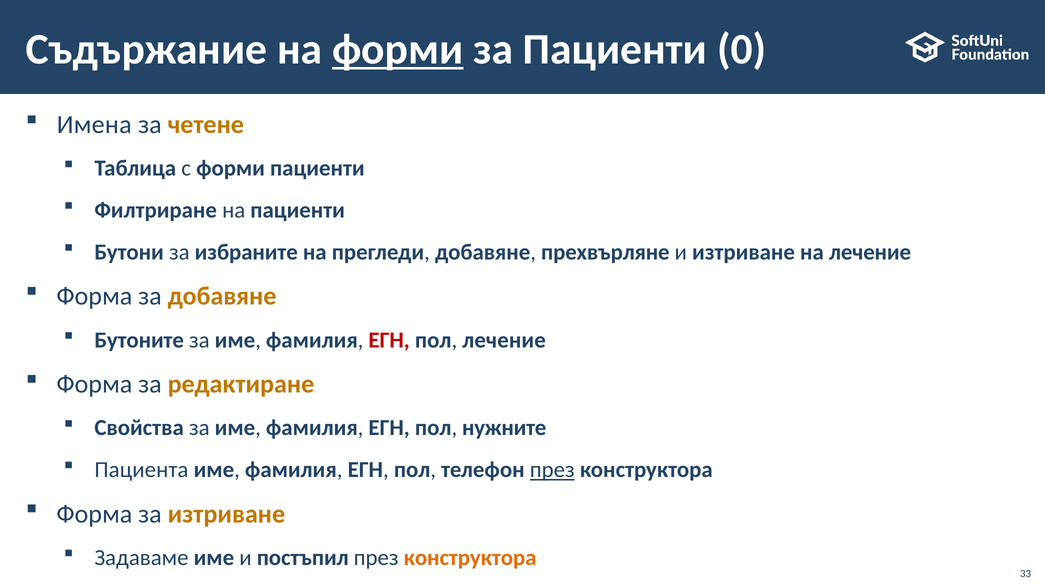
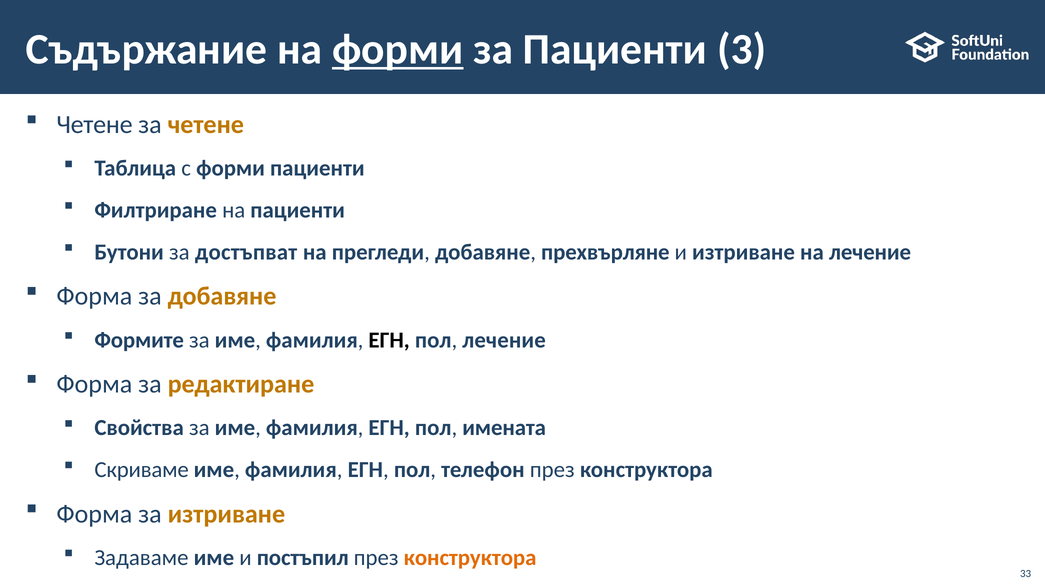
0: 0 -> 3 (742, 50)
Имена: Имена -> Четене (95, 125)
избраните: избраните -> достъпват (246, 252)
Бутоните: Бутоните -> Формите (139, 340)
ЕГН colour: red -> black (389, 340)
нужните: нужните -> имената (504, 428)
Пациента: Пациента -> Скриваме (142, 470)
през underline: present -> none (552, 470)
